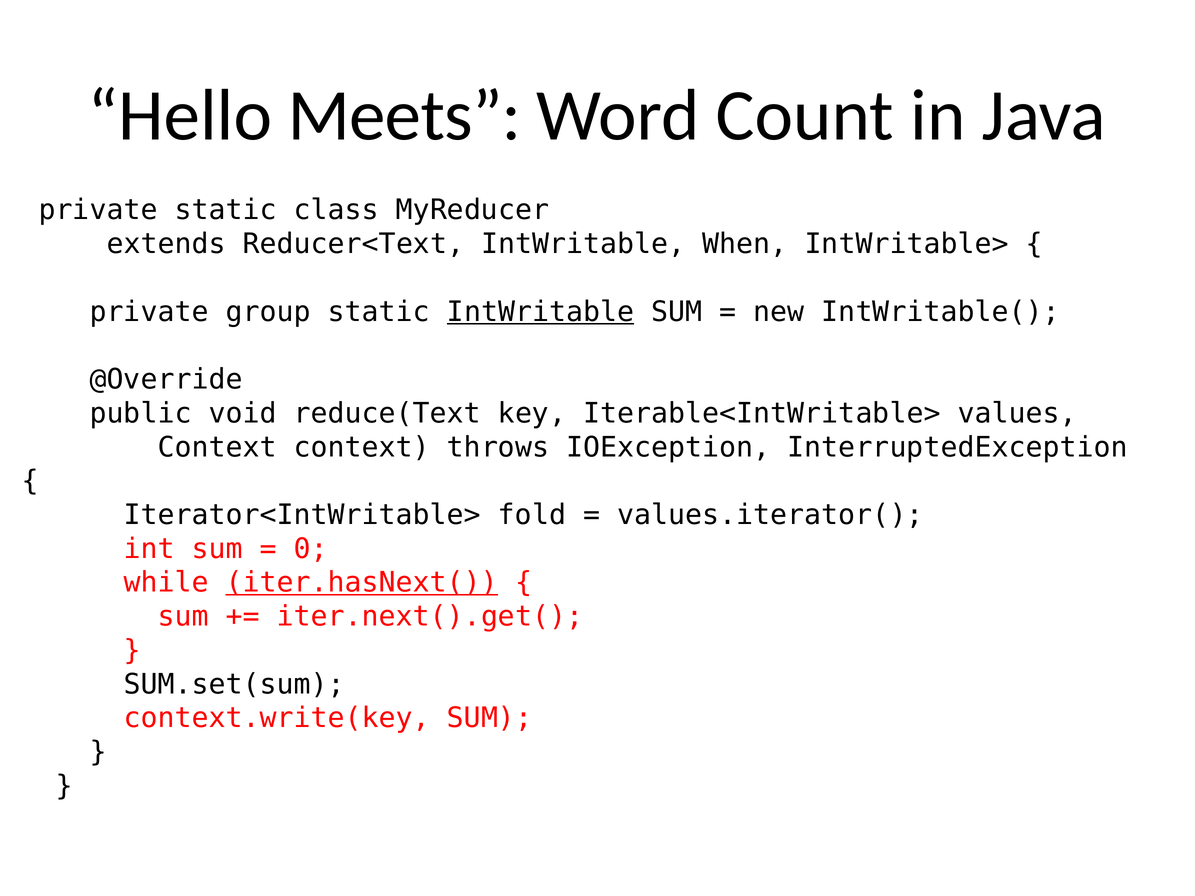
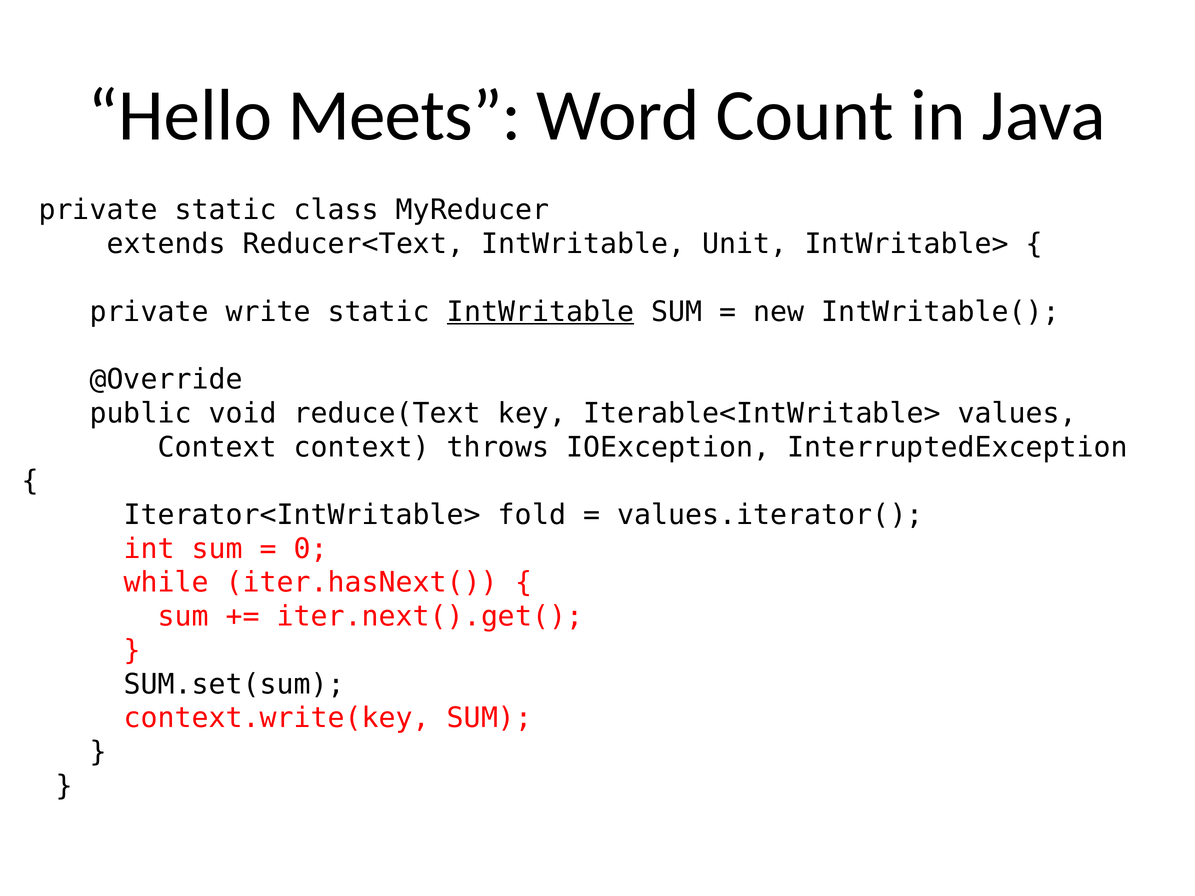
When: When -> Unit (745, 244)
group: group -> write (268, 312)
iter.hasNext( underline: present -> none (362, 583)
